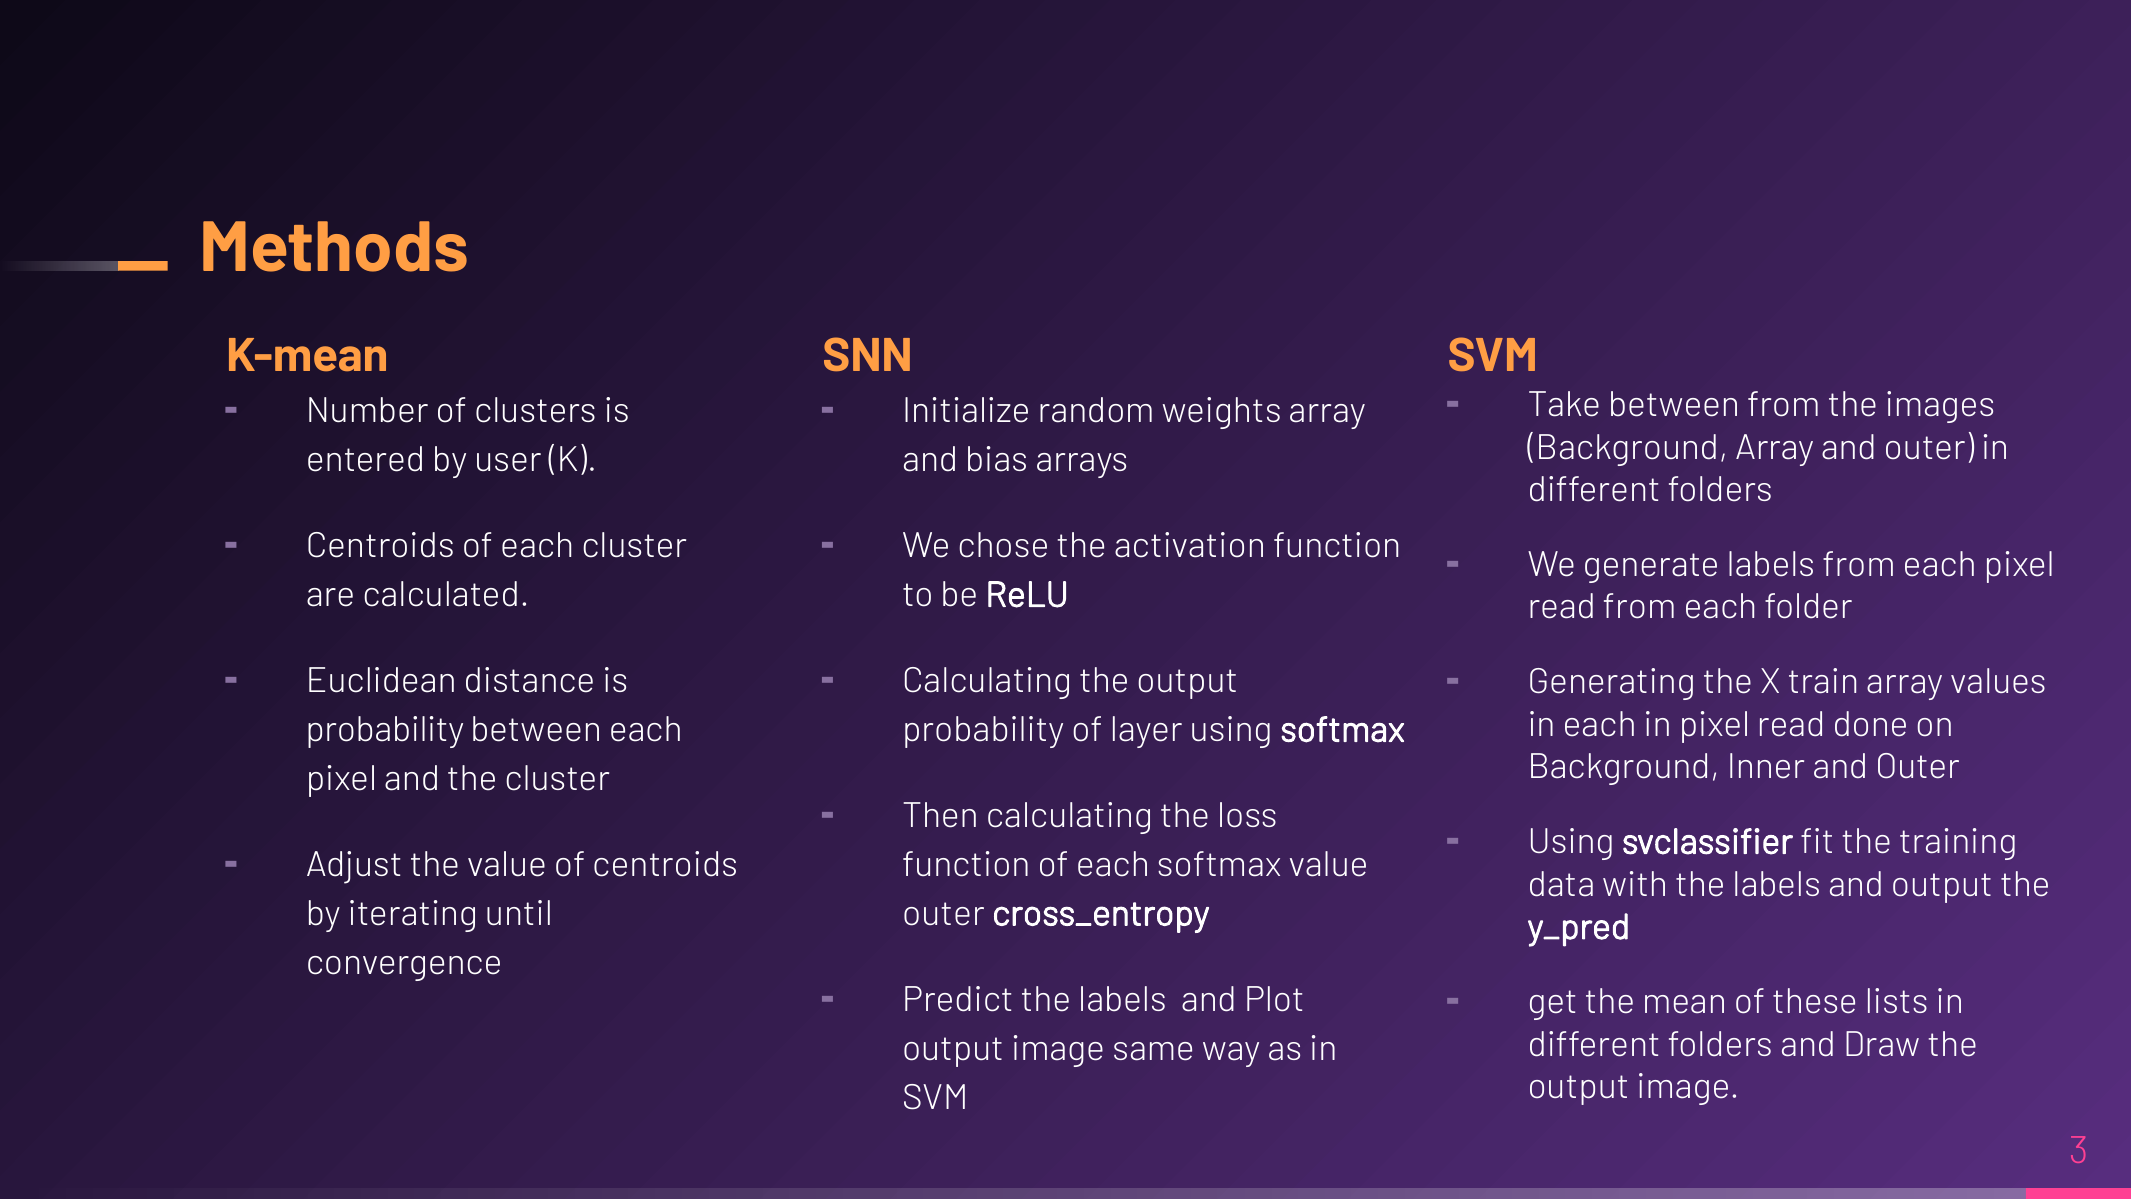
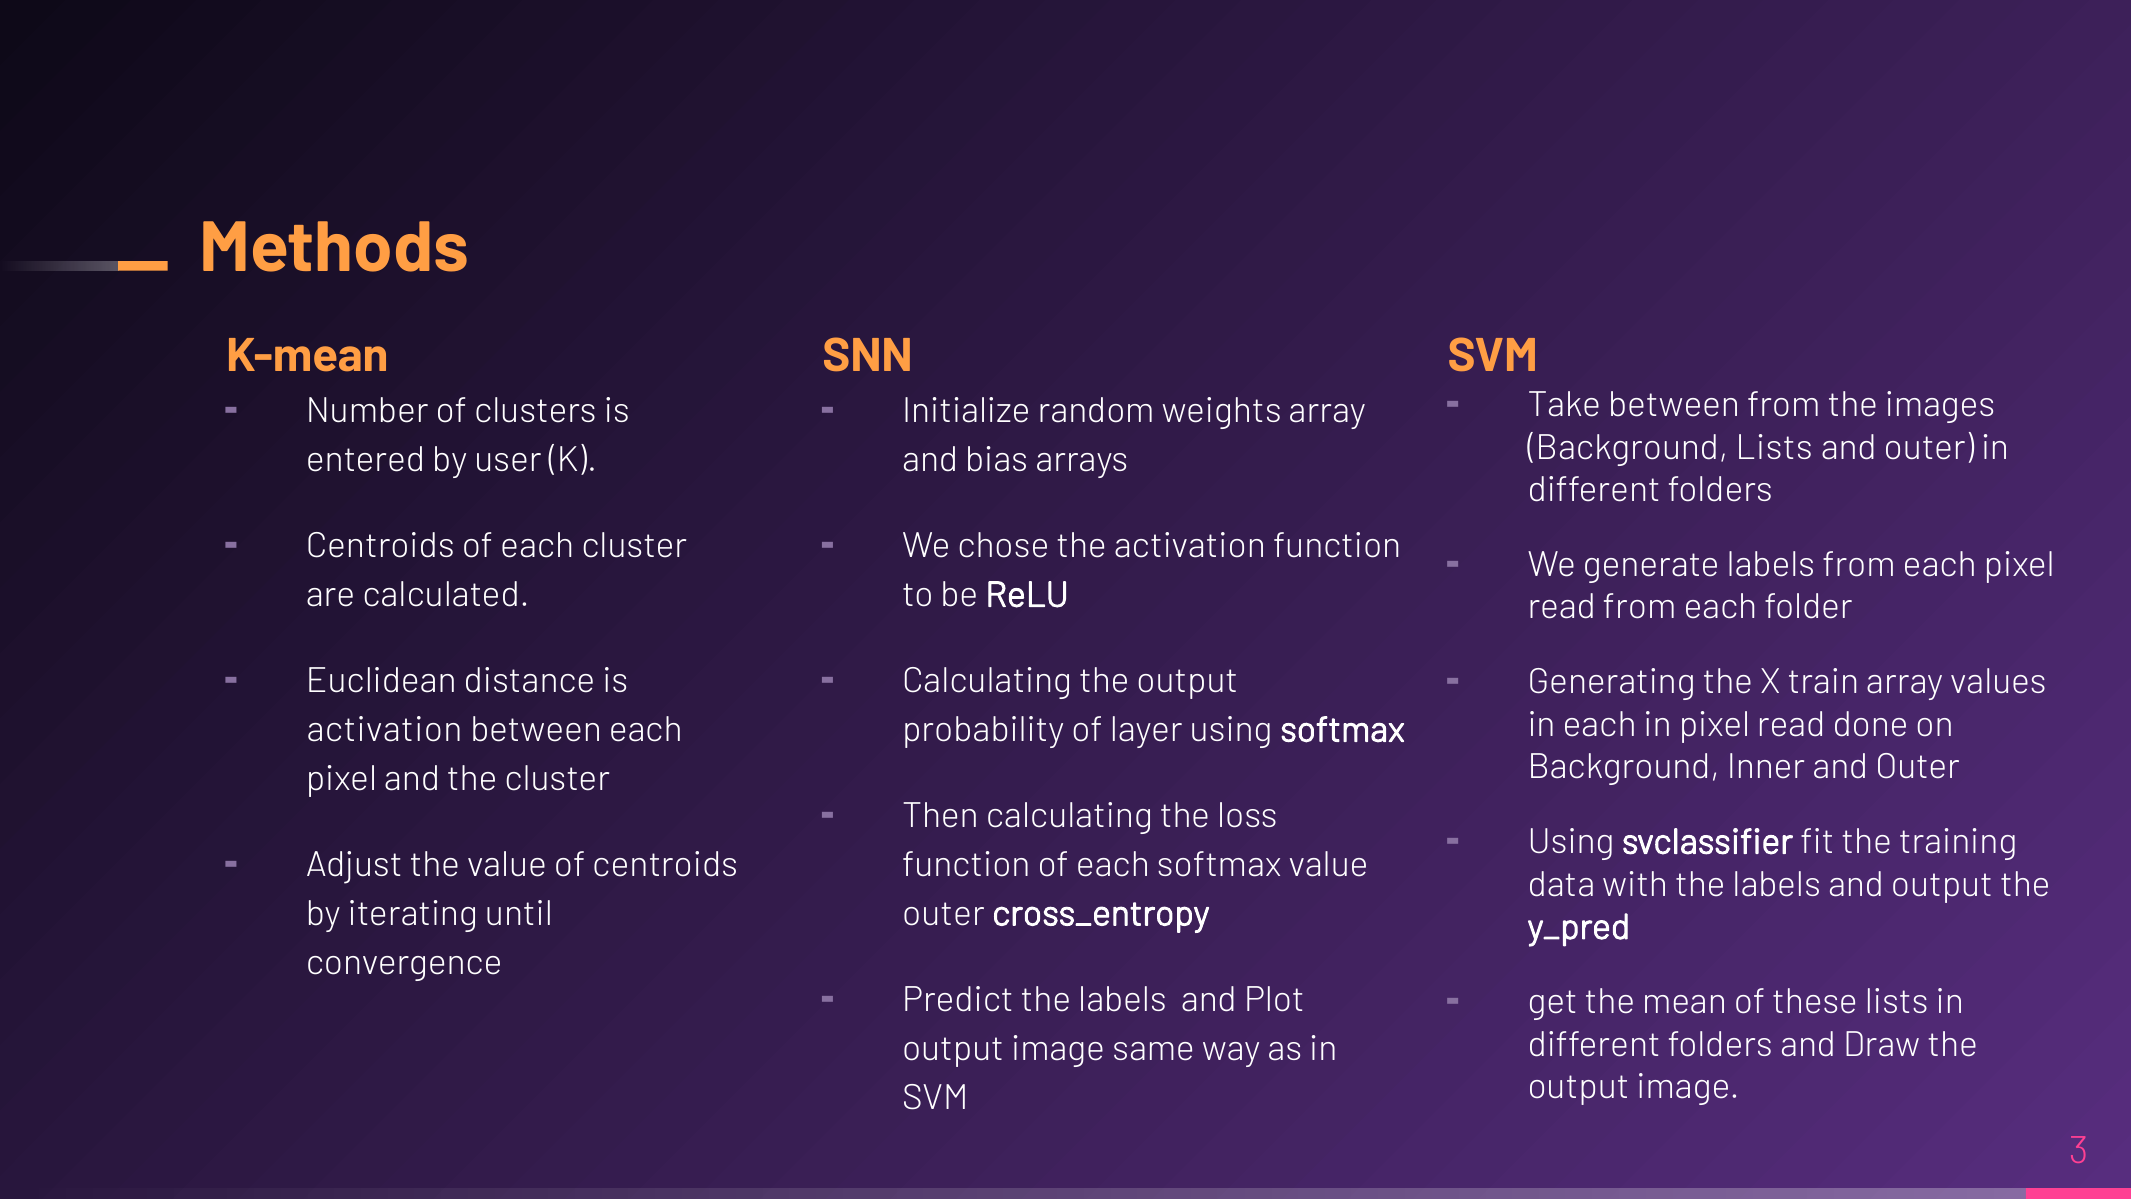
Background Array: Array -> Lists (1774, 447)
probability: probability -> activation (384, 730)
